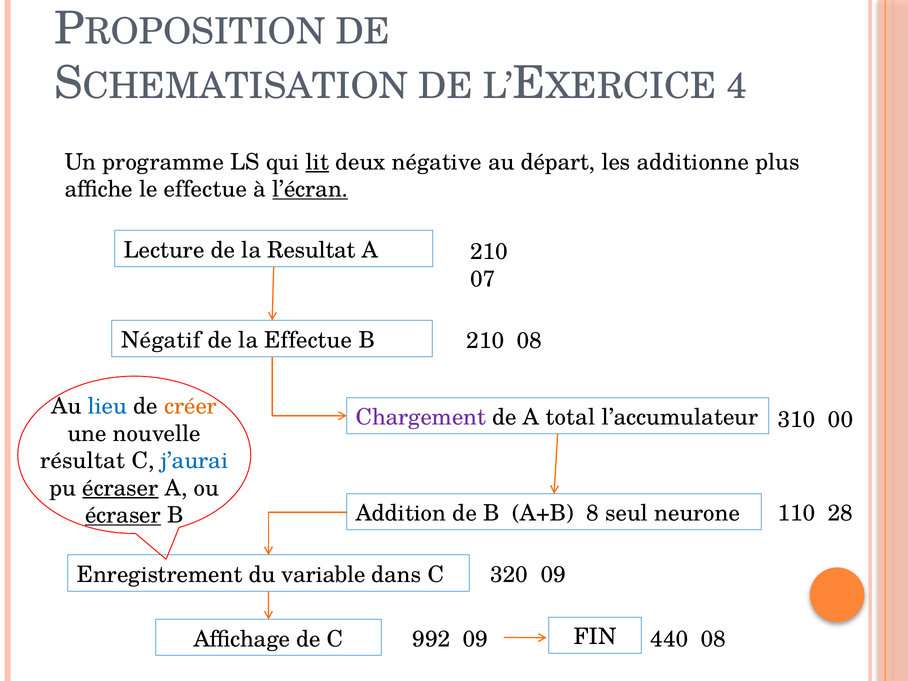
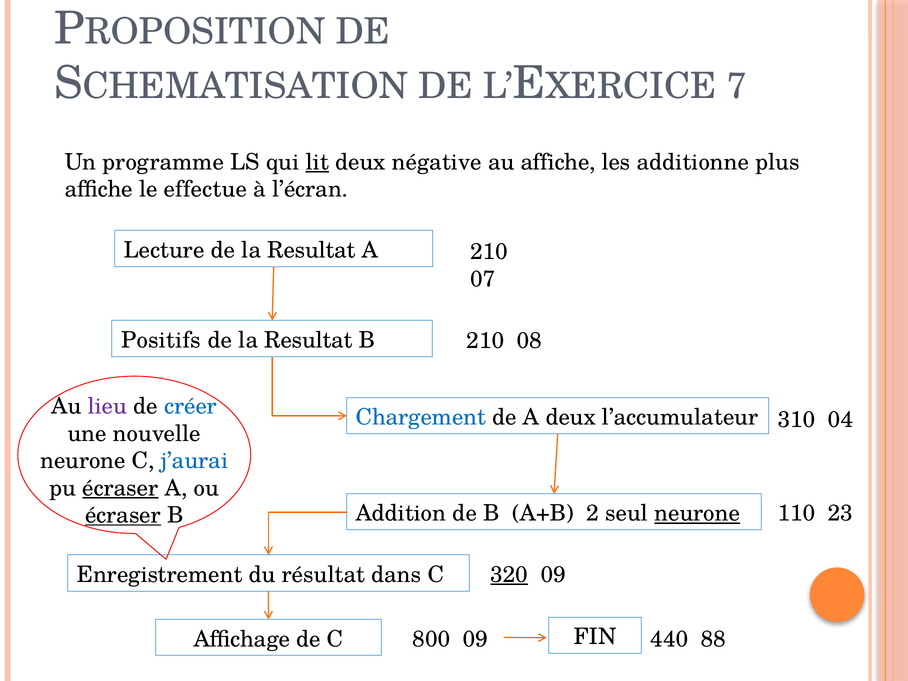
4: 4 -> 7 (737, 86)
au départ: départ -> affiche (558, 162)
l’écran underline: present -> none (310, 189)
Négatif: Négatif -> Positifs (161, 340)
Effectue: Effectue -> Resultat (308, 340)
lieu colour: blue -> purple (107, 406)
créer colour: orange -> blue (191, 406)
Chargement colour: purple -> blue (421, 417)
A total: total -> deux (571, 417)
00: 00 -> 04 (841, 420)
résultat: résultat -> neurone (83, 461)
8: 8 -> 2 (593, 513)
neurone underline: none -> present (697, 513)
28: 28 -> 23 (840, 513)
variable: variable -> résultat (323, 575)
320 underline: none -> present (509, 575)
992: 992 -> 800 (431, 639)
440 08: 08 -> 88 (713, 639)
